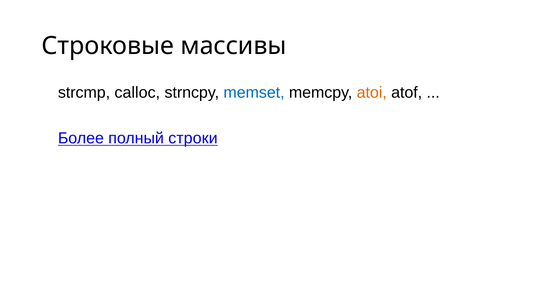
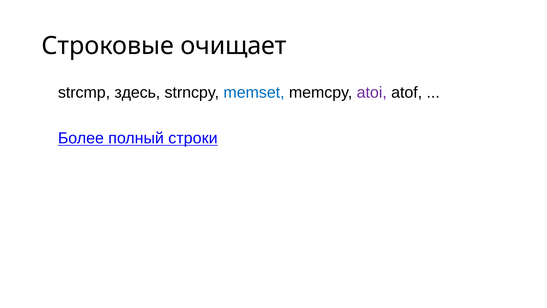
массивы: массивы -> очищает (234, 46)
calloc: calloc -> здесь (137, 92)
atoi colour: orange -> purple (372, 92)
